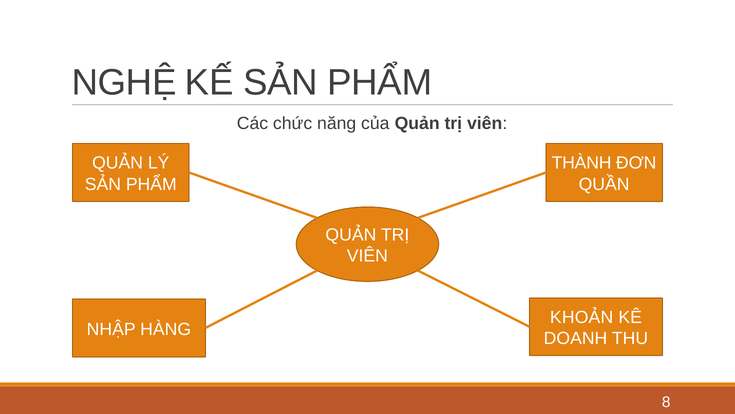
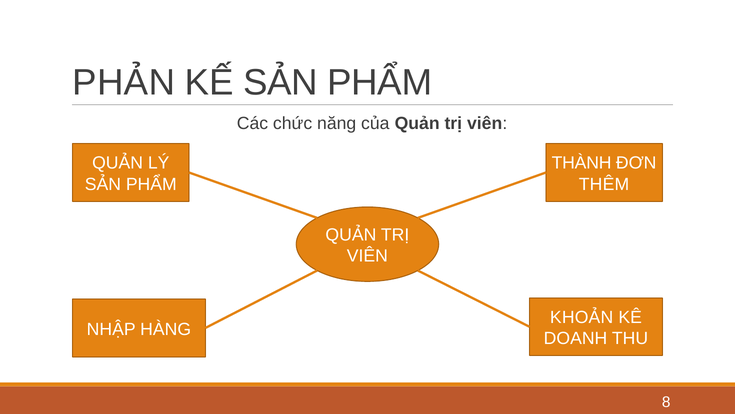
NGHỆ: NGHỆ -> PHẢN (124, 82)
QUẦN: QUẦN -> THÊM (604, 184)
